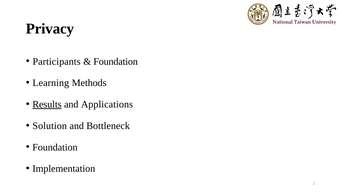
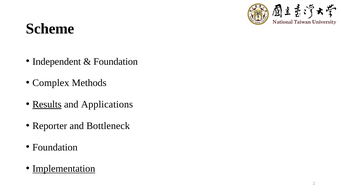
Privacy: Privacy -> Scheme (50, 29)
Participants: Participants -> Independent (57, 61)
Learning: Learning -> Complex (51, 83)
Solution: Solution -> Reporter (50, 126)
Implementation underline: none -> present (64, 169)
